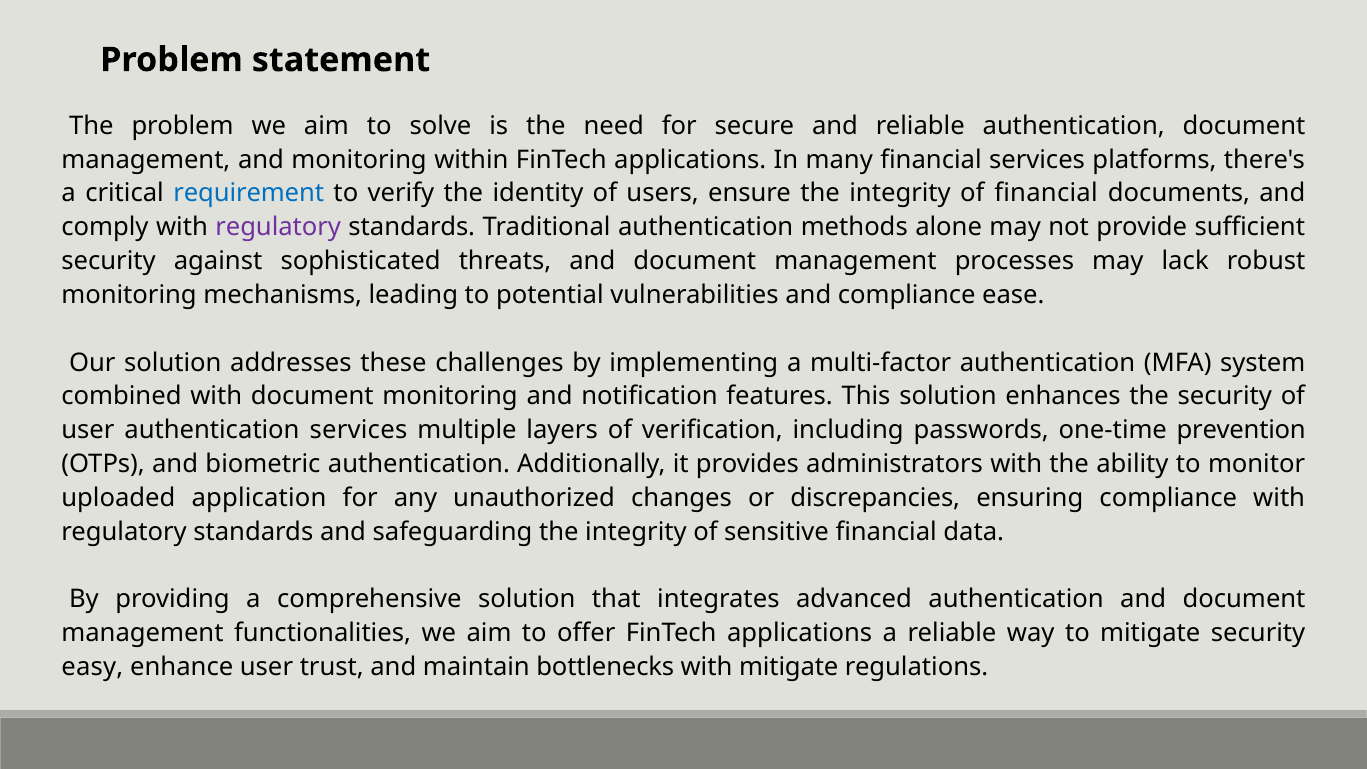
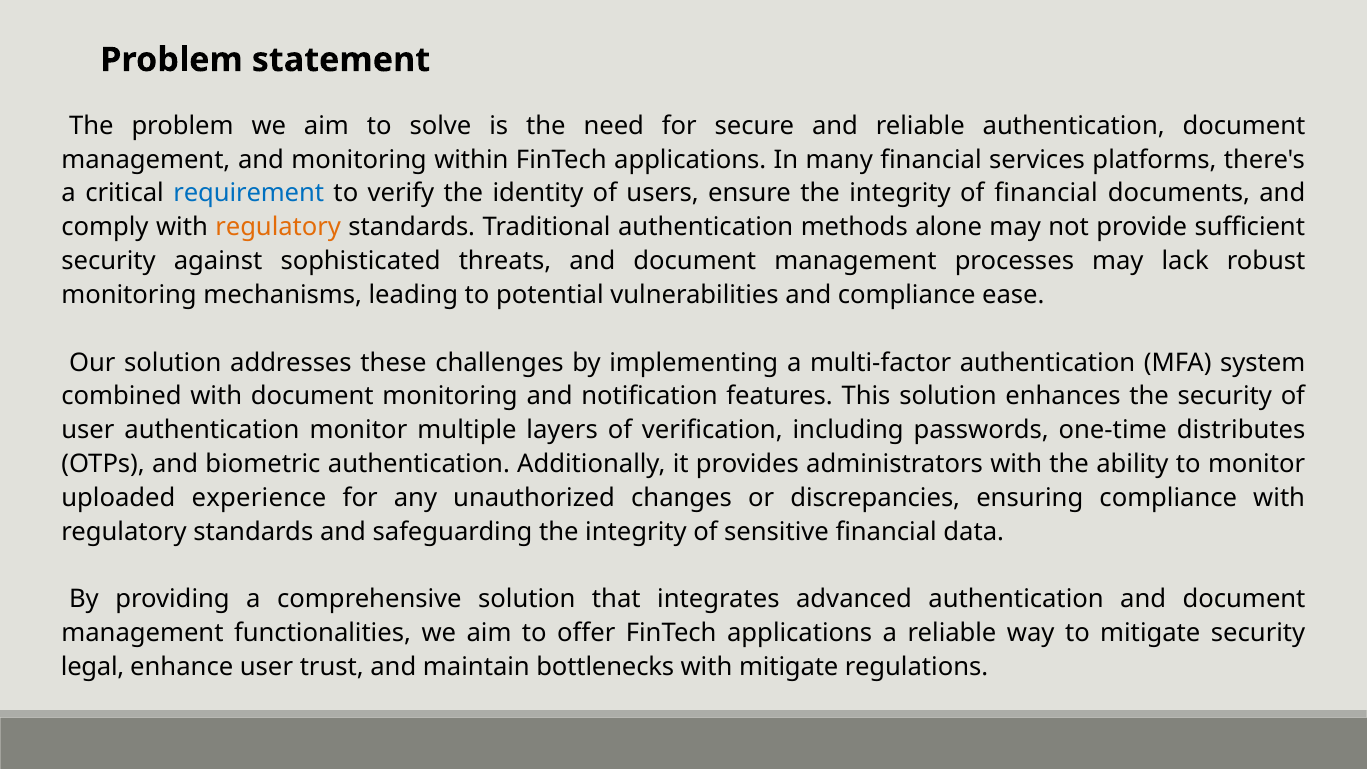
regulatory colour: purple -> orange (278, 227)
authentication services: services -> monitor (358, 430)
prevention: prevention -> distributes (1241, 430)
application: application -> experience (259, 498)
easy: easy -> legal (93, 667)
